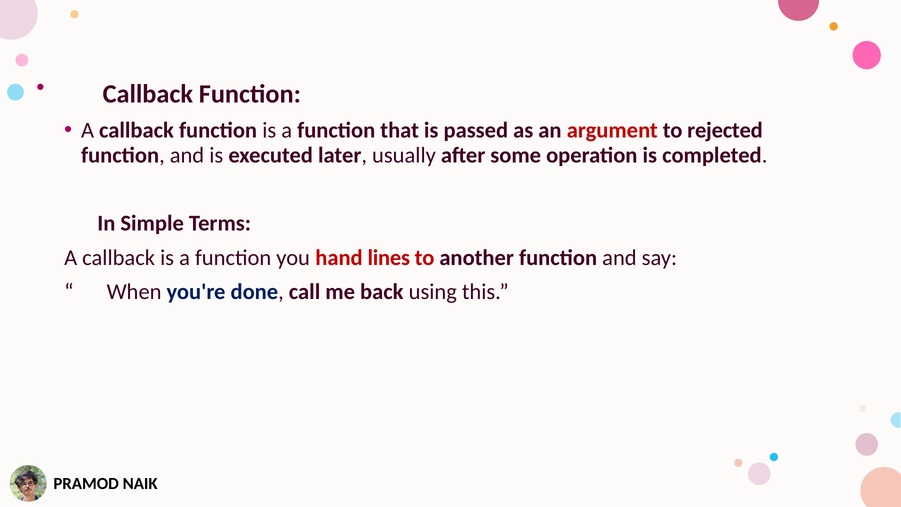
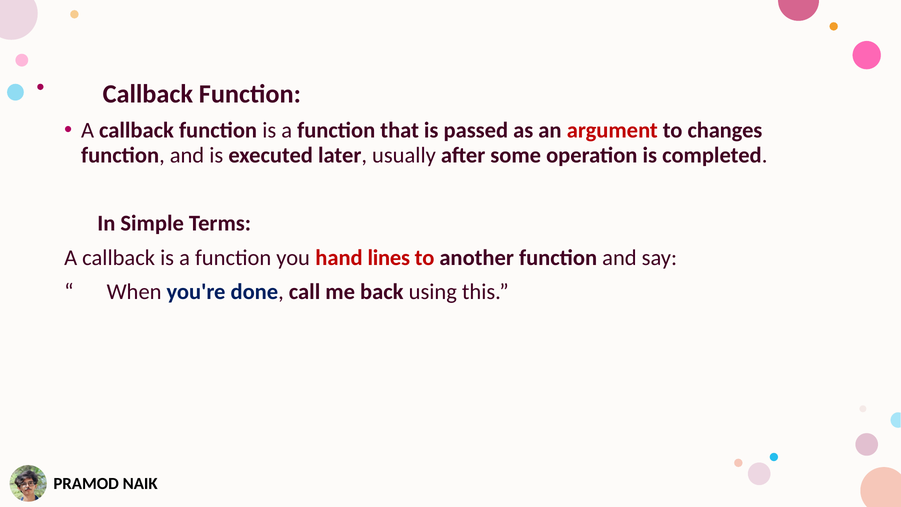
rejected: rejected -> changes (725, 130)
